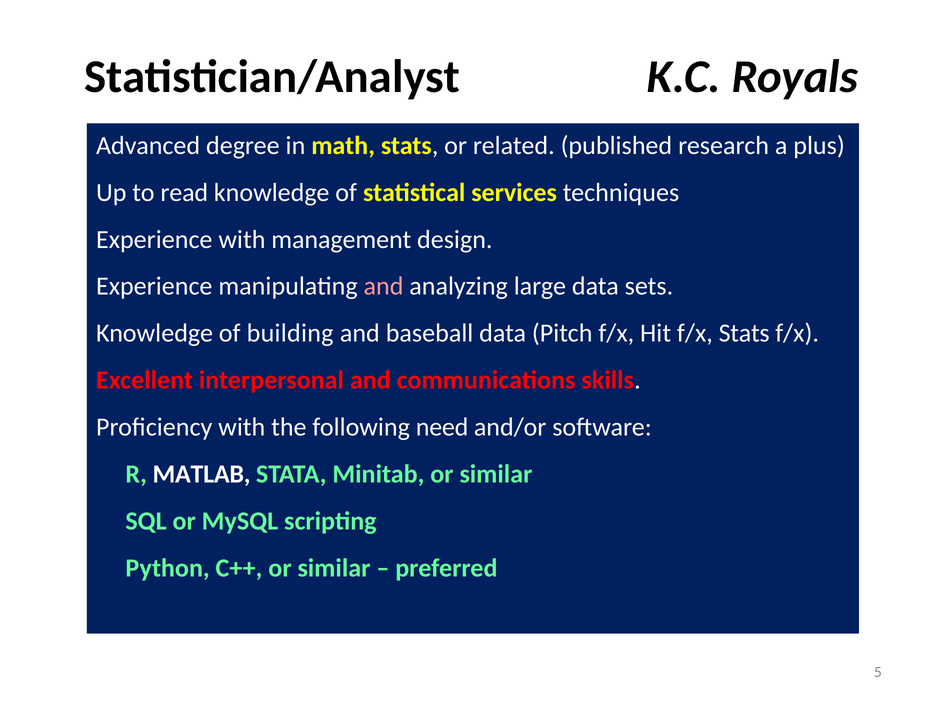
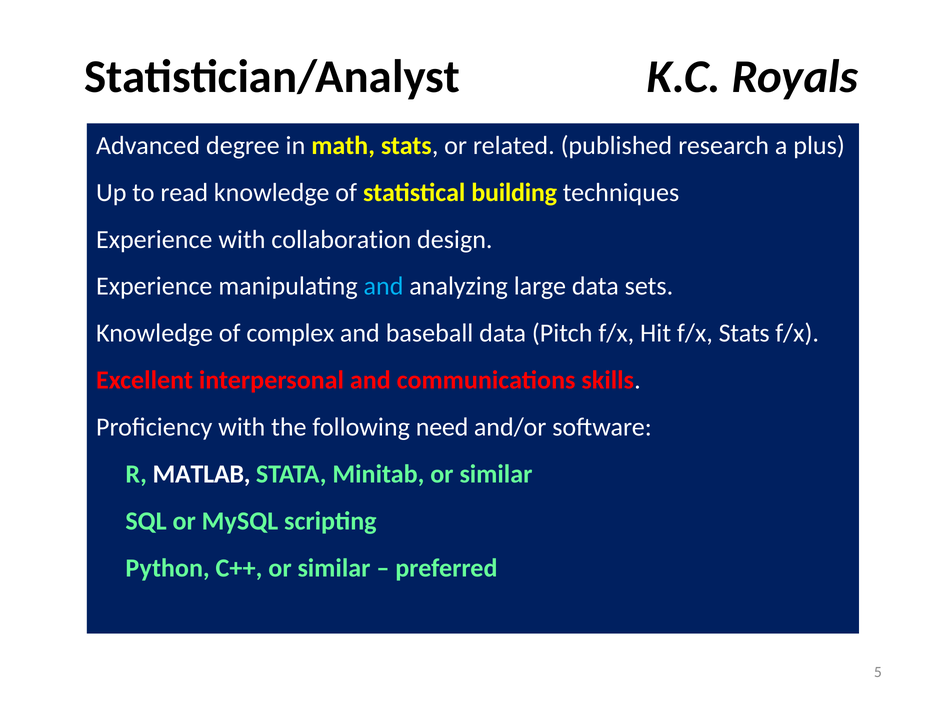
services: services -> building (514, 192)
management: management -> collaboration (341, 239)
and colour: pink -> light blue (383, 286)
building: building -> complex (290, 333)
